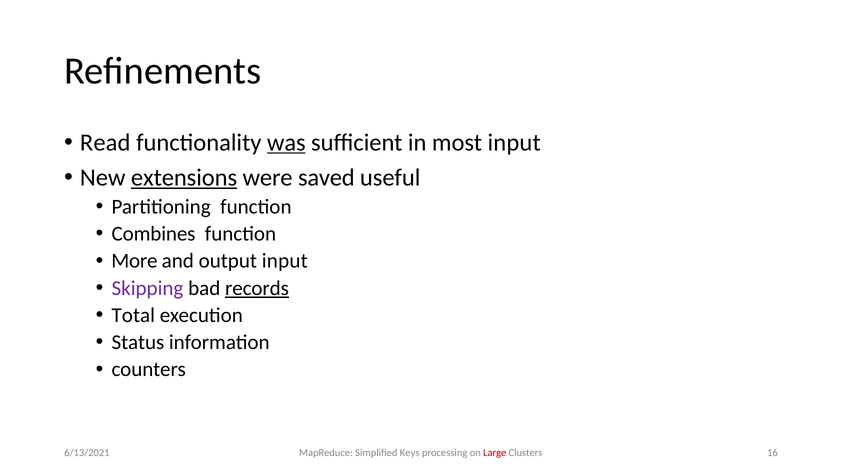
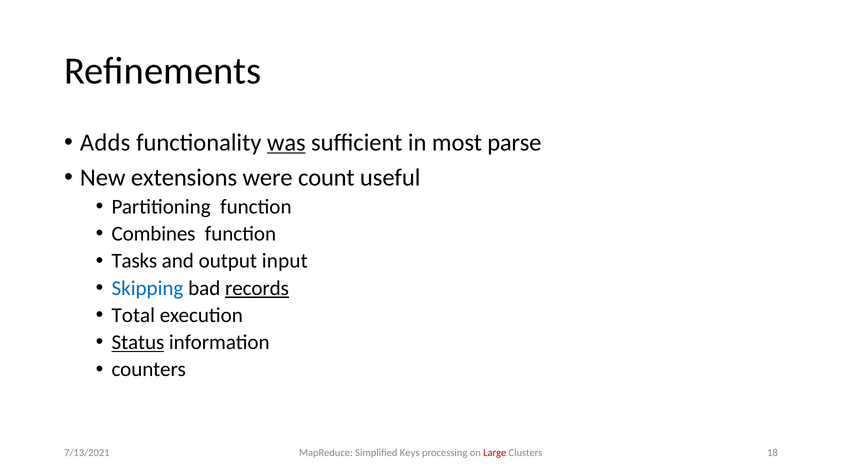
Read: Read -> Adds (105, 142)
most input: input -> parse (514, 142)
extensions underline: present -> none (184, 178)
saved: saved -> count (326, 178)
More: More -> Tasks (134, 261)
Skipping colour: purple -> blue (147, 288)
Status underline: none -> present (138, 342)
6/13/2021: 6/13/2021 -> 7/13/2021 (87, 452)
16: 16 -> 18 (772, 452)
